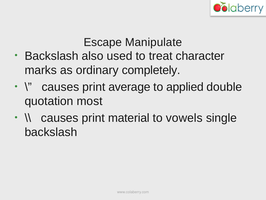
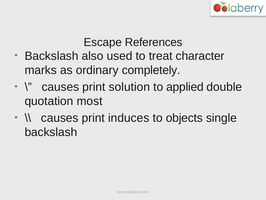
Manipulate: Manipulate -> References (154, 42)
average: average -> solution (129, 87)
material: material -> induces (129, 118)
vowels: vowels -> objects (184, 118)
